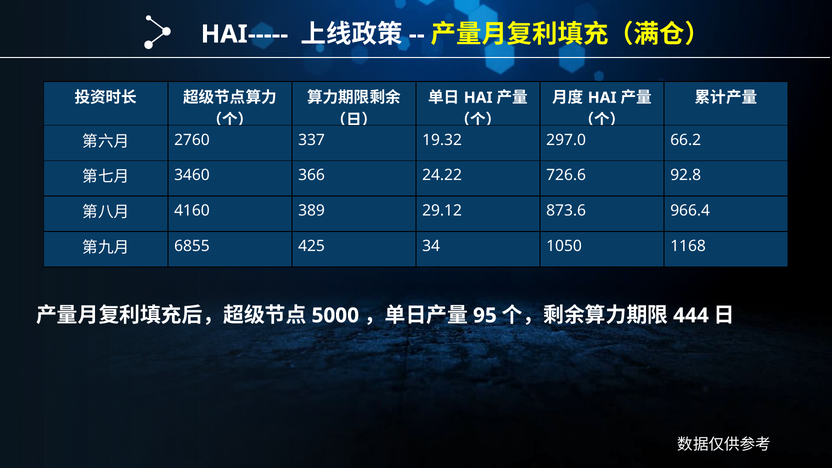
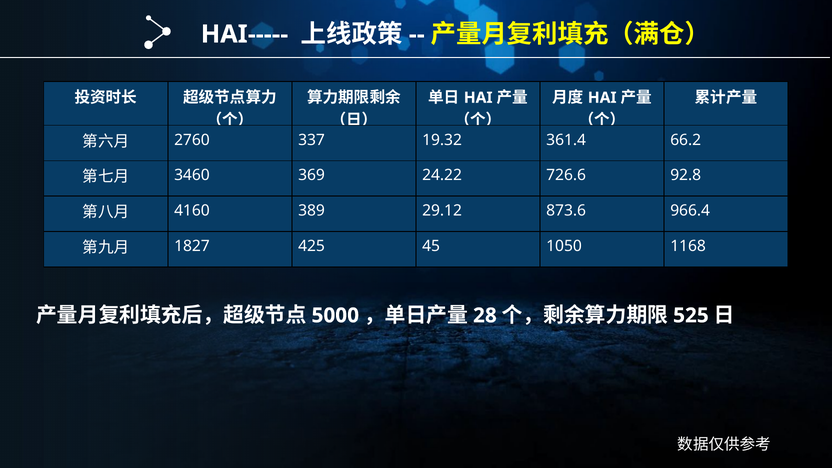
297.0: 297.0 -> 361.4 (566, 140)
366: 366 -> 369 (312, 175)
6855: 6855 -> 1827 (192, 246)
34: 34 -> 45 (431, 246)
95: 95 -> 28 (485, 315)
444: 444 -> 525 (691, 315)
